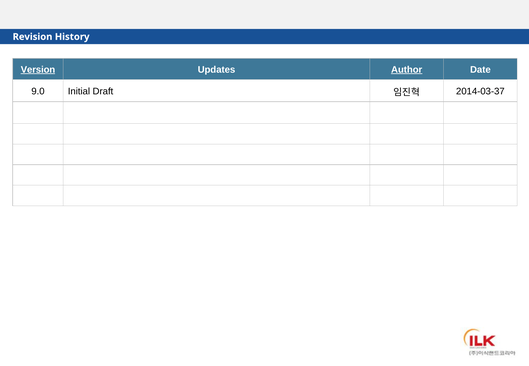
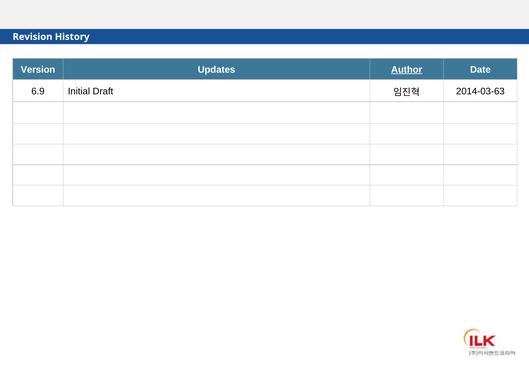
Version underline: present -> none (38, 70)
9.0: 9.0 -> 6.9 (38, 91)
2014-03-37: 2014-03-37 -> 2014-03-63 (480, 91)
